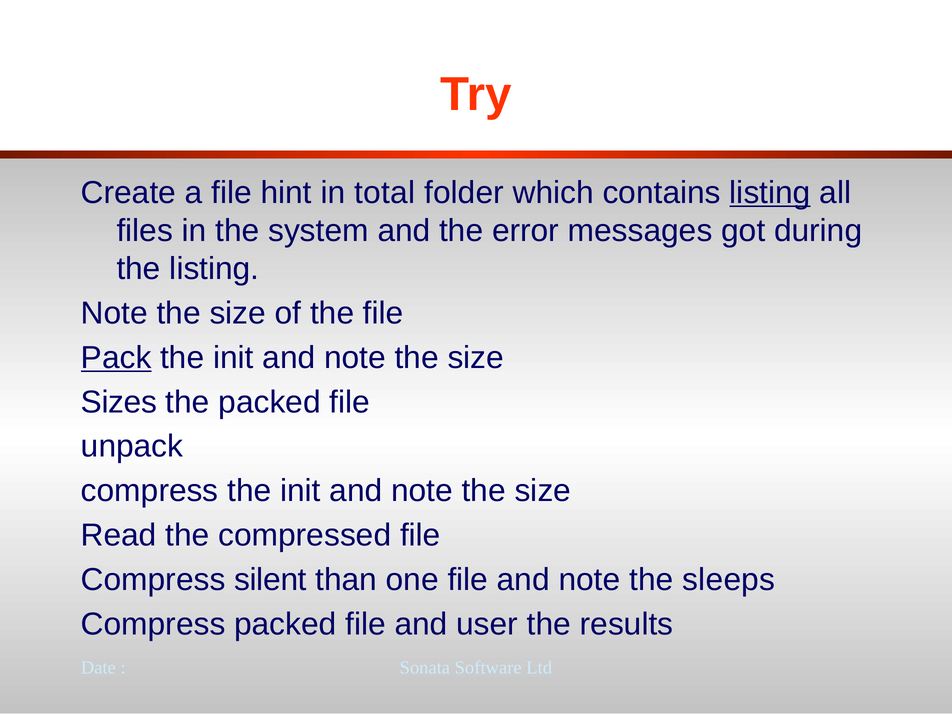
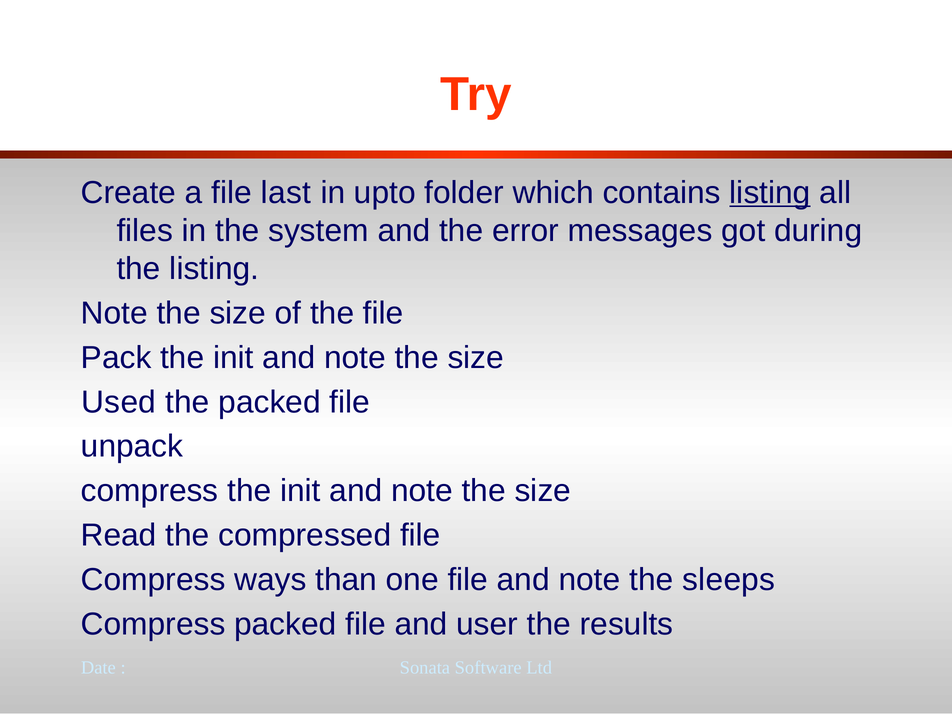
hint: hint -> last (286, 193)
total: total -> upto (385, 193)
Pack underline: present -> none (116, 358)
Sizes: Sizes -> Used (119, 402)
silent: silent -> ways (270, 580)
